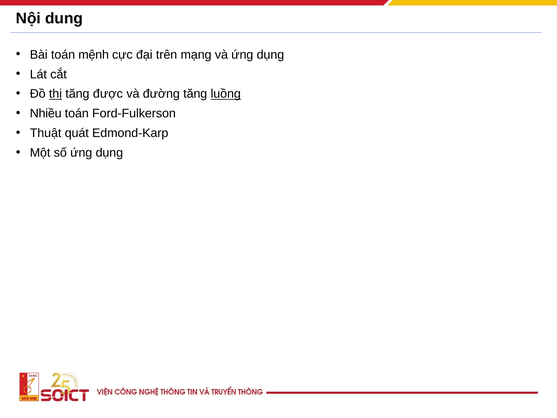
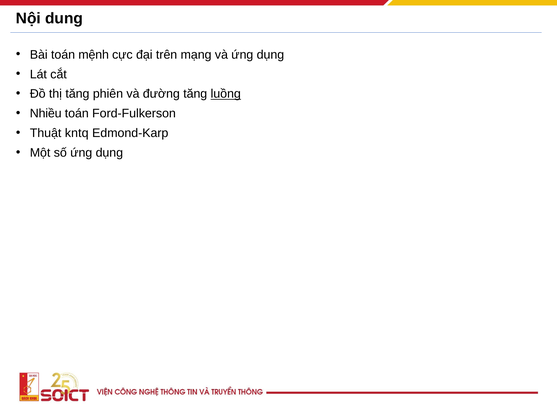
thị underline: present -> none (55, 94)
được: được -> phiên (108, 94)
quát: quát -> kntq (77, 133)
